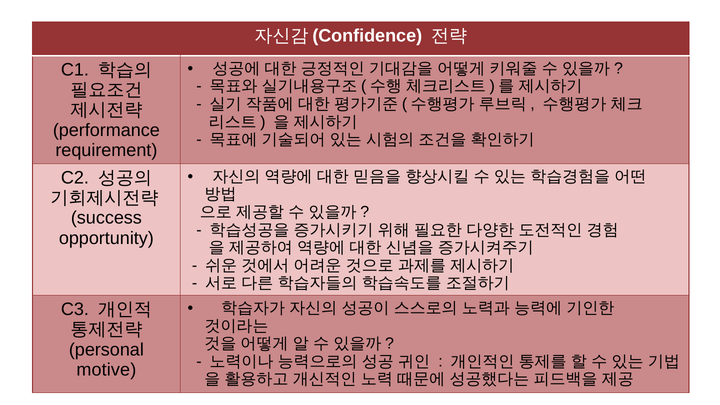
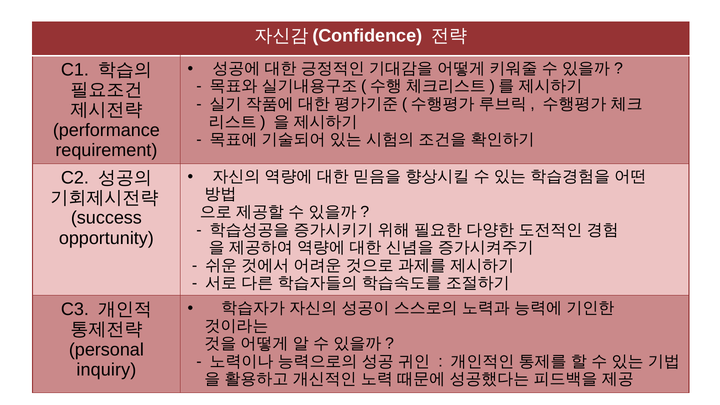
motive: motive -> inquiry (106, 370)
